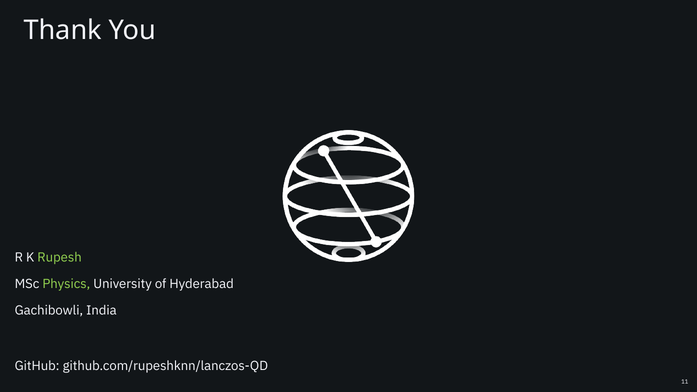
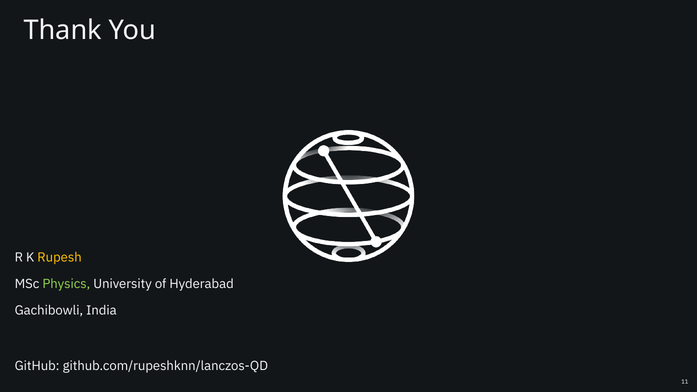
Rupesh colour: light green -> yellow (60, 258)
